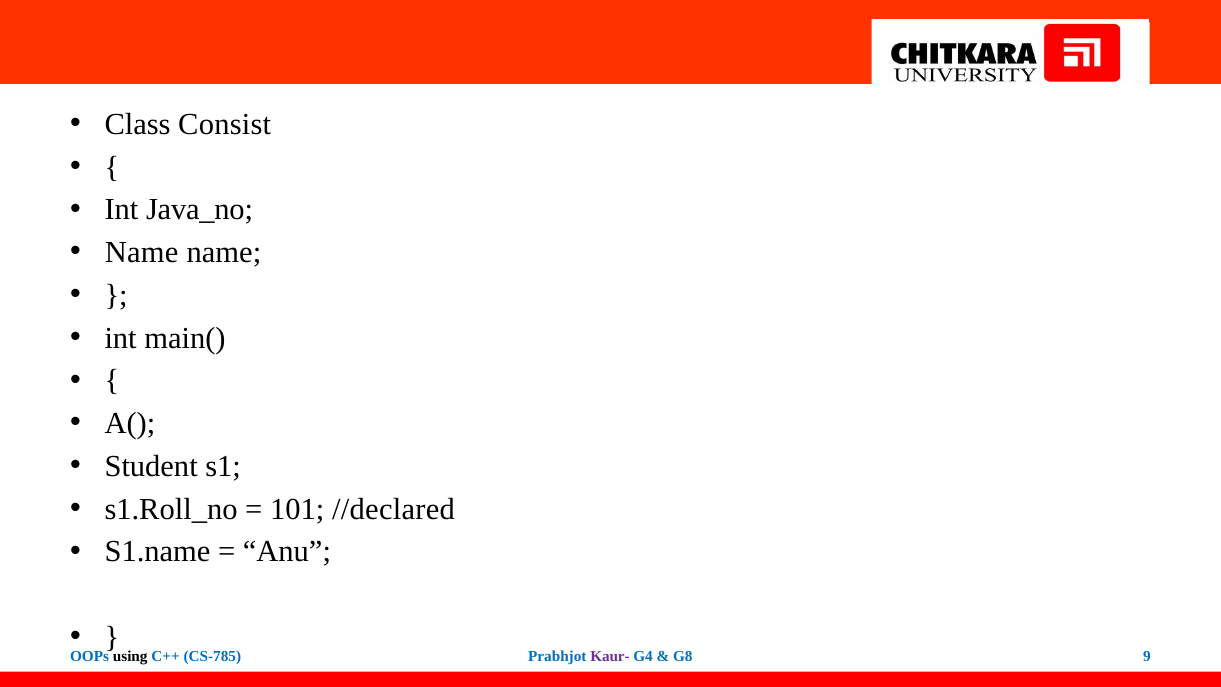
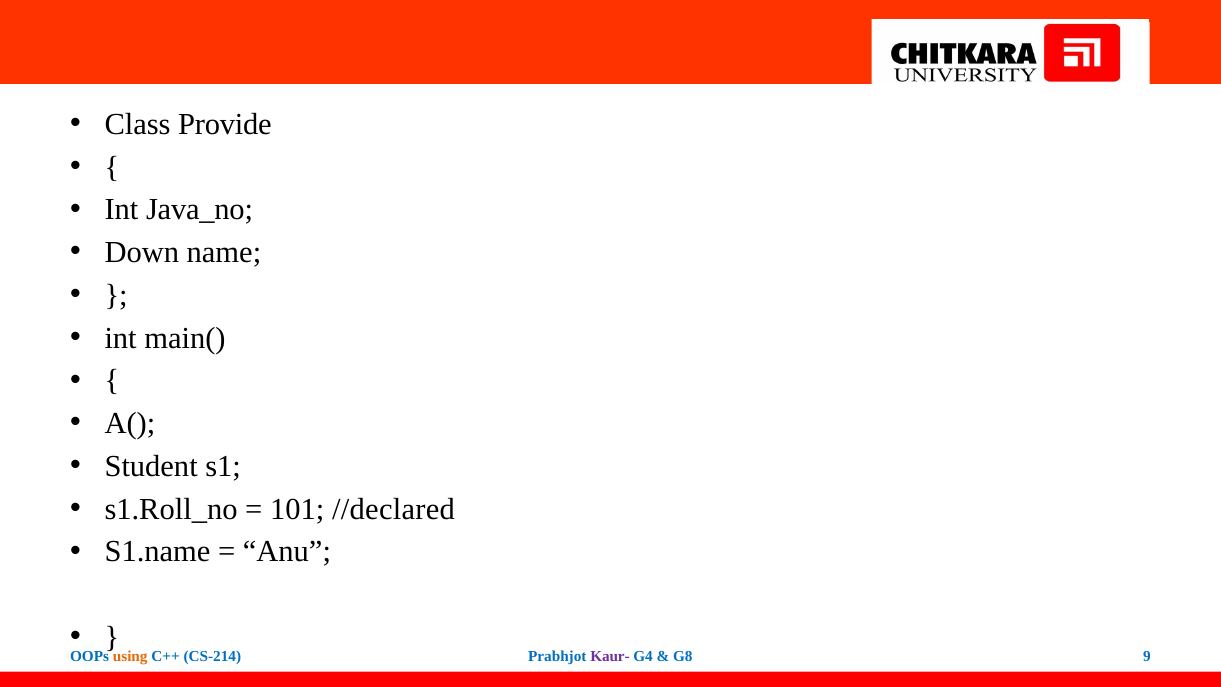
Consist: Consist -> Provide (225, 124)
Name: Name -> Down (142, 253)
using colour: black -> orange (130, 656)
CS-785: CS-785 -> CS-214 (212, 656)
